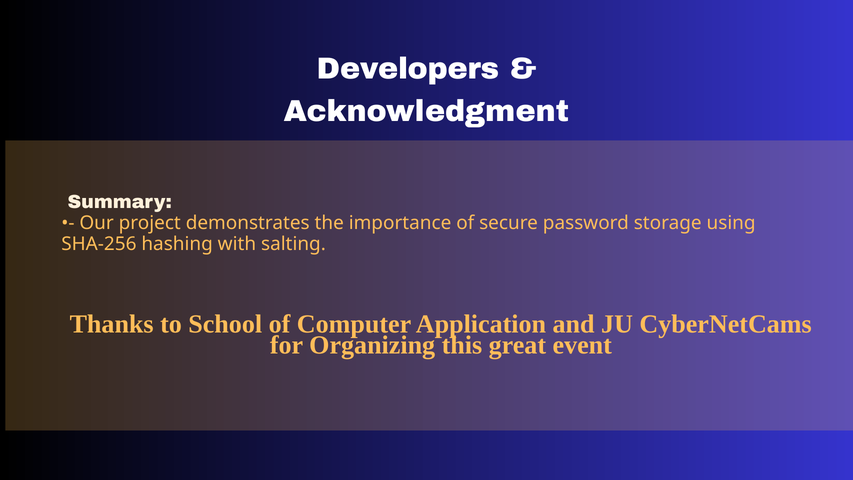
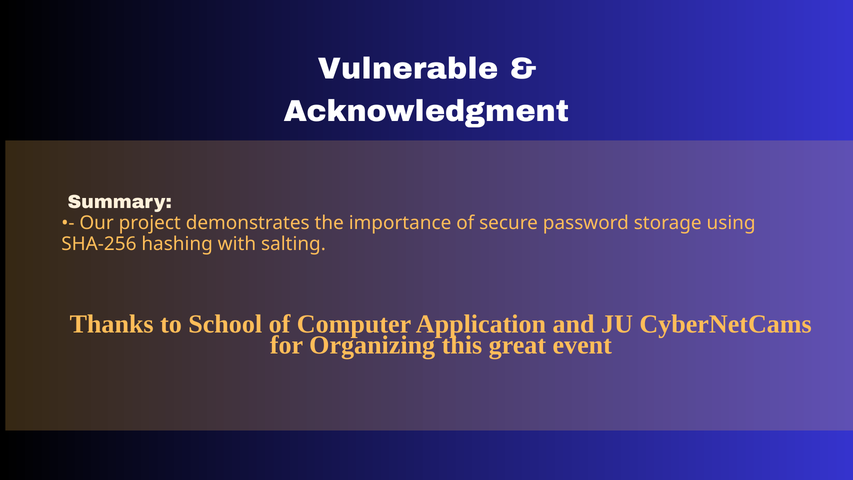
Developers: Developers -> Vulnerable (408, 69)
